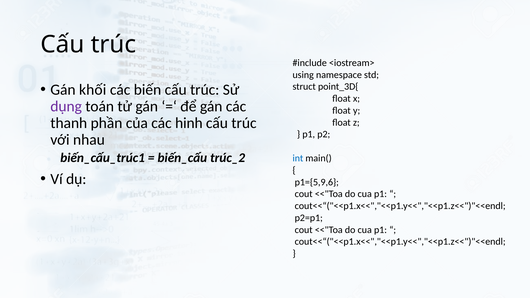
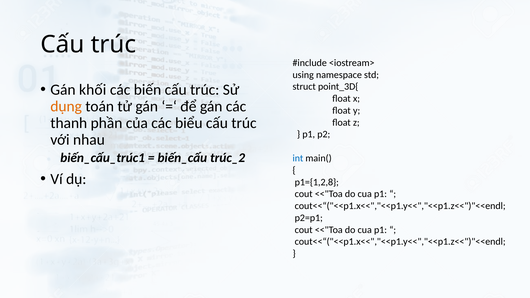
dụng colour: purple -> orange (66, 106)
hinh: hinh -> biểu (189, 123)
p1={5,9,6: p1={5,9,6 -> p1={1,2,8 (317, 182)
